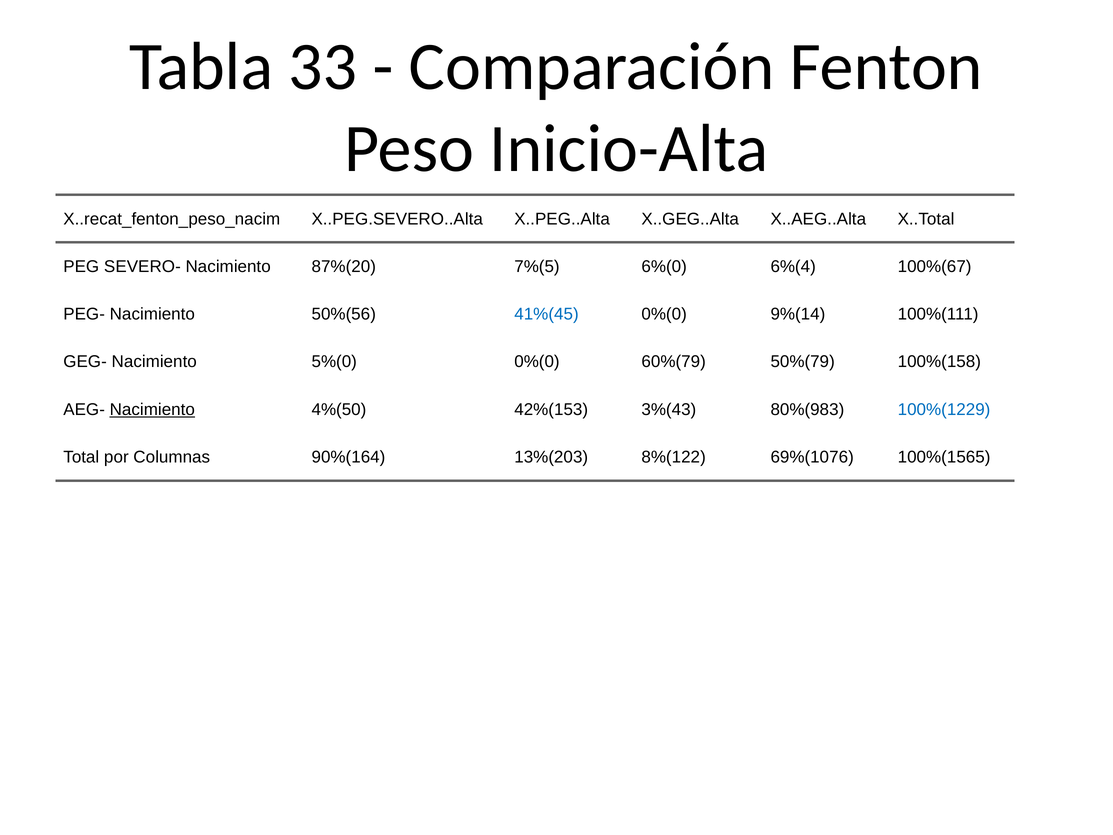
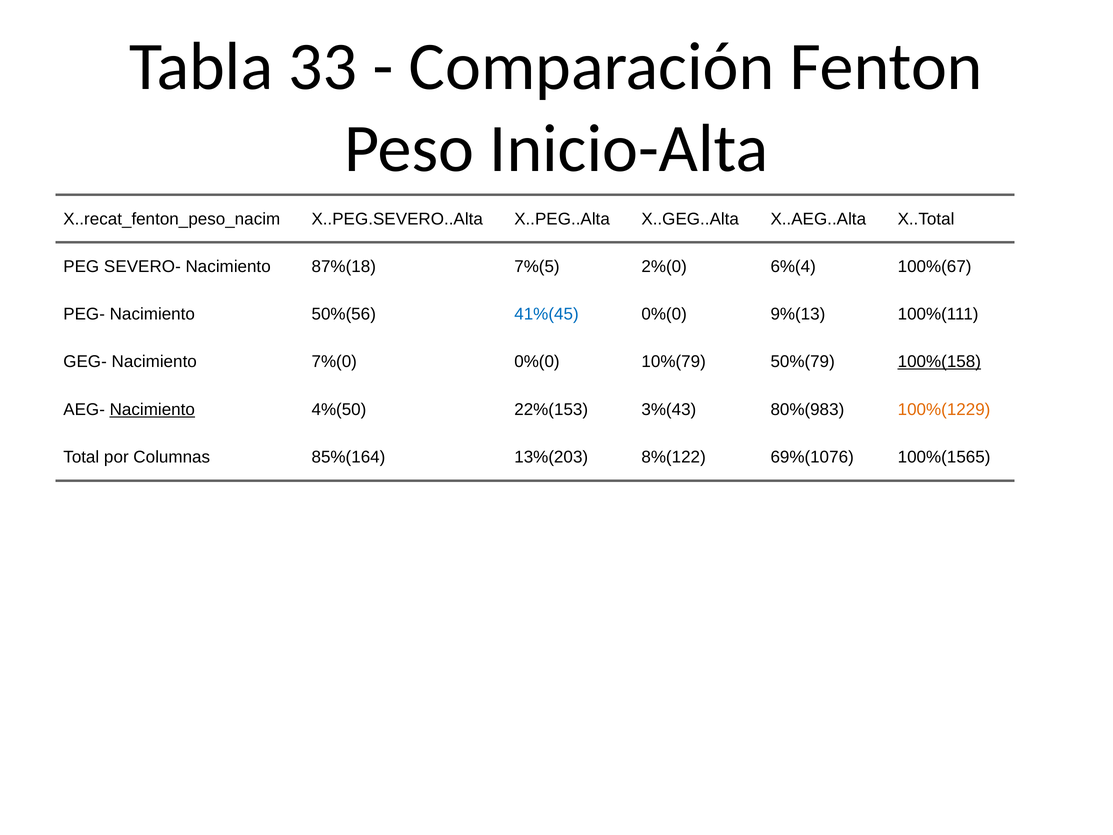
87%(20: 87%(20 -> 87%(18 (344, 266)
6%(0: 6%(0 -> 2%(0 (664, 266)
9%(14: 9%(14 -> 9%(13 (798, 314)
5%(0: 5%(0 -> 7%(0 (334, 362)
60%(79: 60%(79 -> 10%(79 (674, 362)
100%(158 underline: none -> present (939, 362)
42%(153: 42%(153 -> 22%(153 (551, 409)
100%(1229 colour: blue -> orange (944, 409)
90%(164: 90%(164 -> 85%(164 (348, 457)
